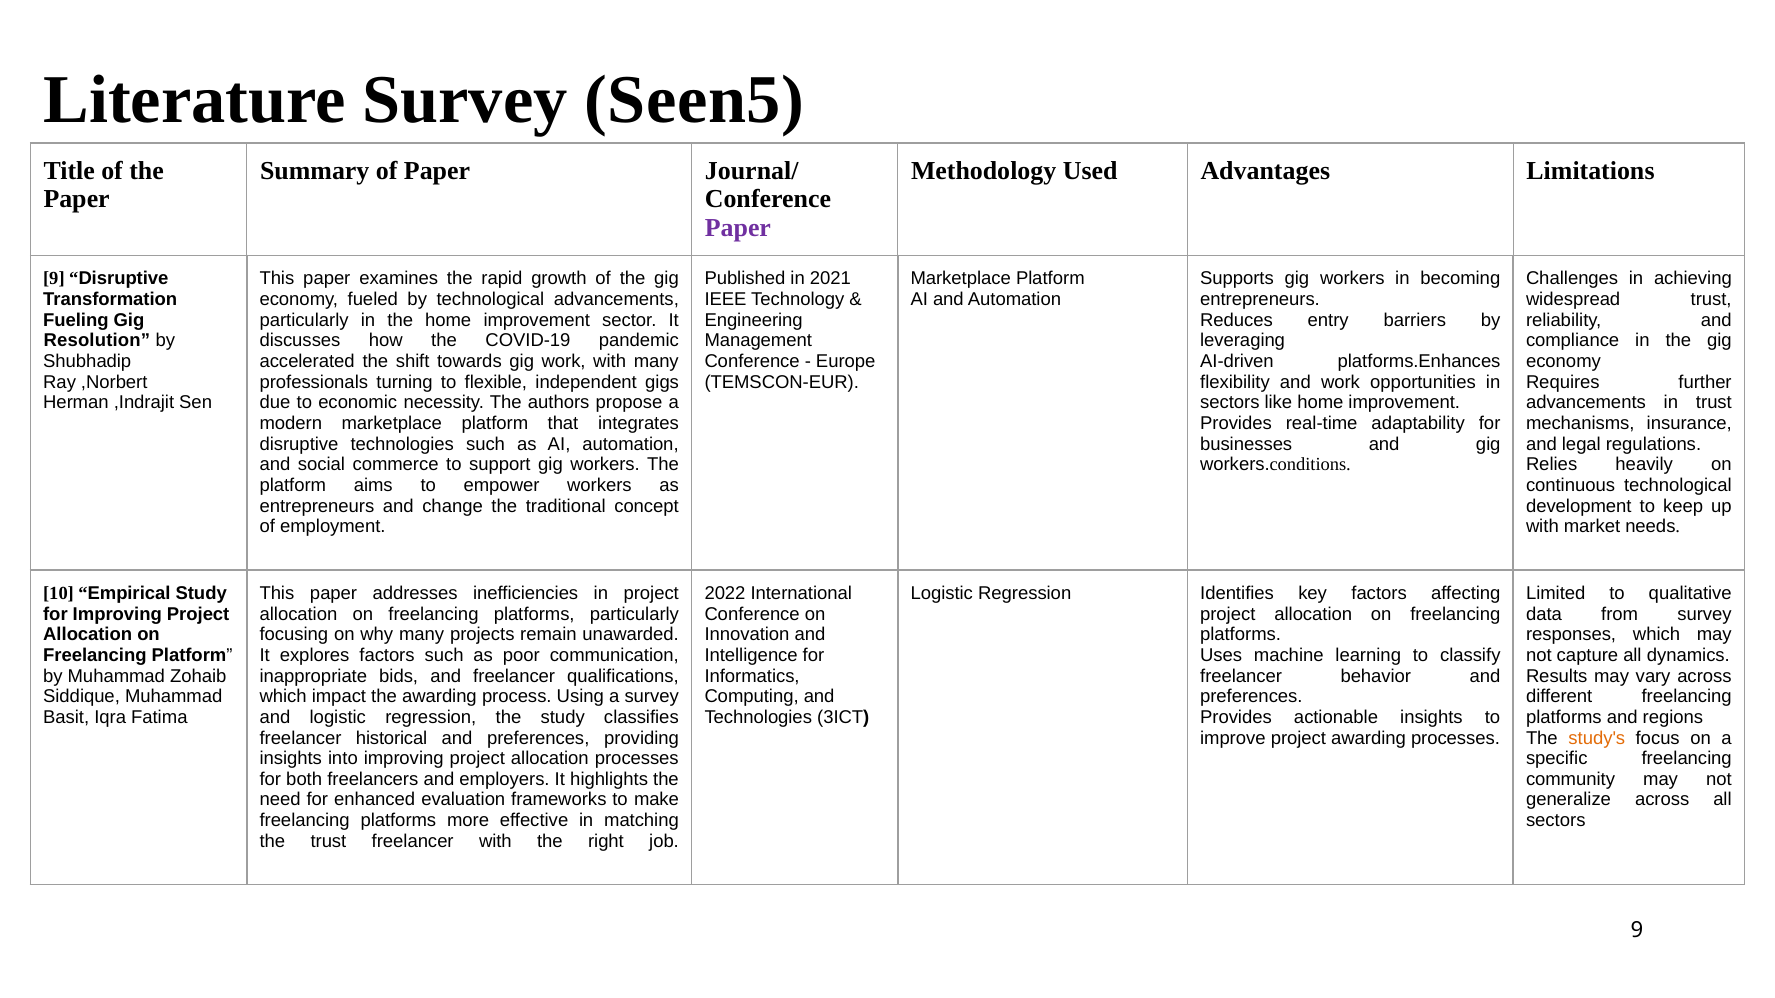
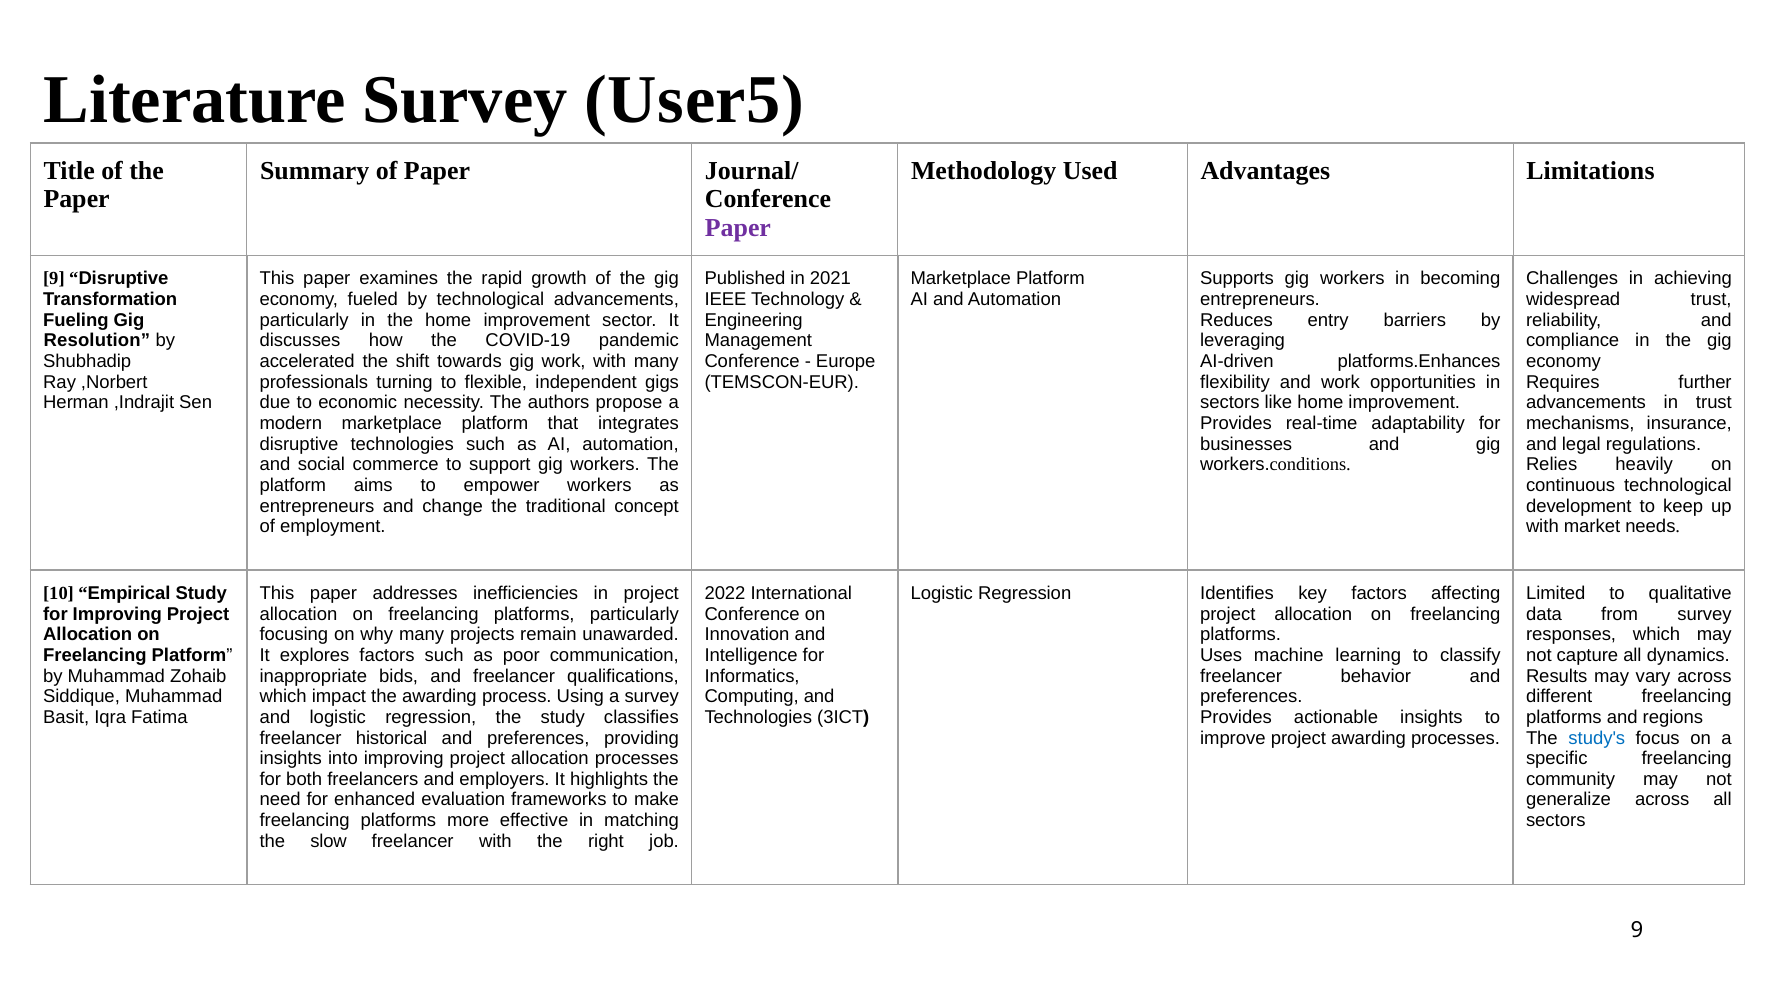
Seen5: Seen5 -> User5 (694, 100)
study's colour: orange -> blue (1597, 738)
the trust: trust -> slow (329, 841)
